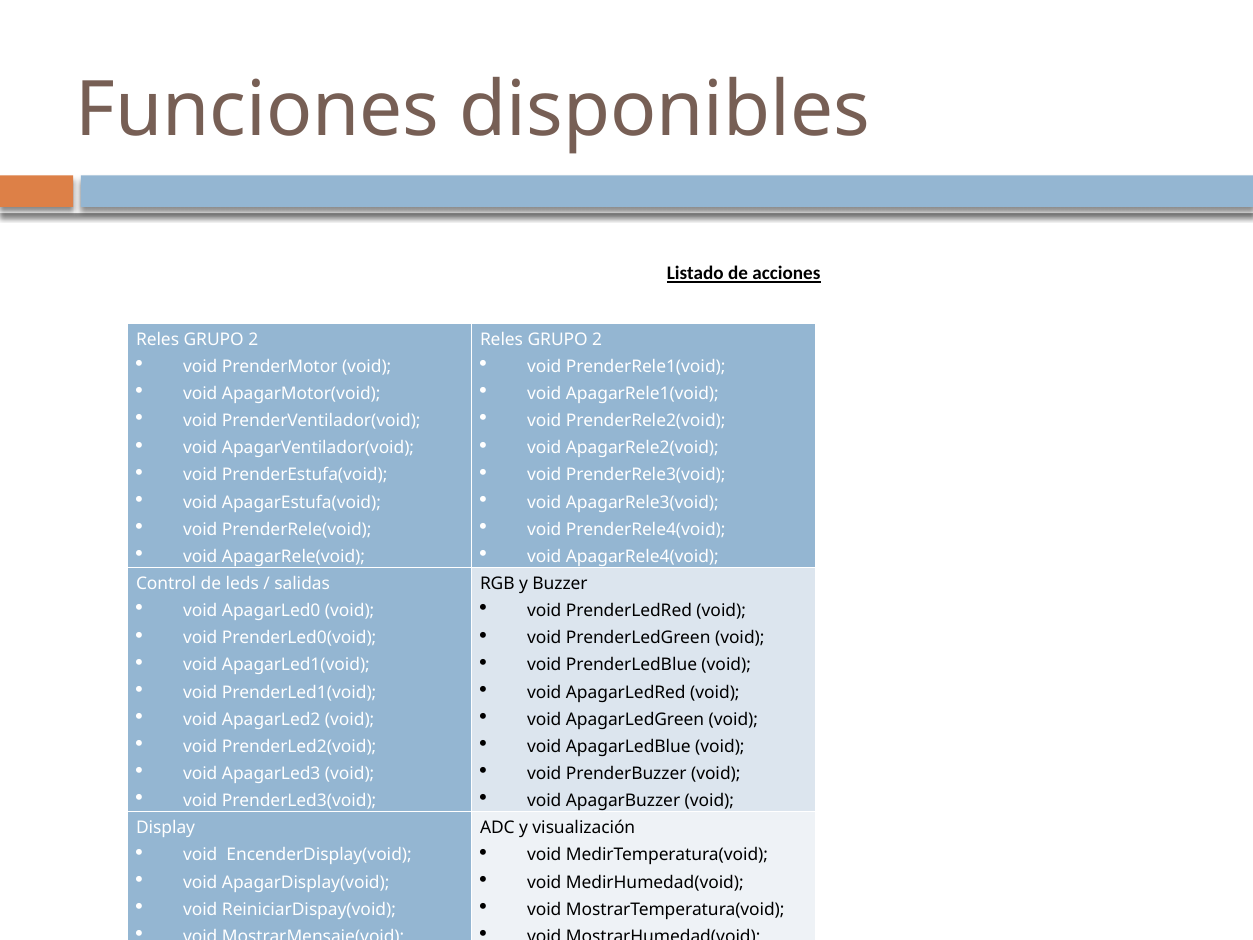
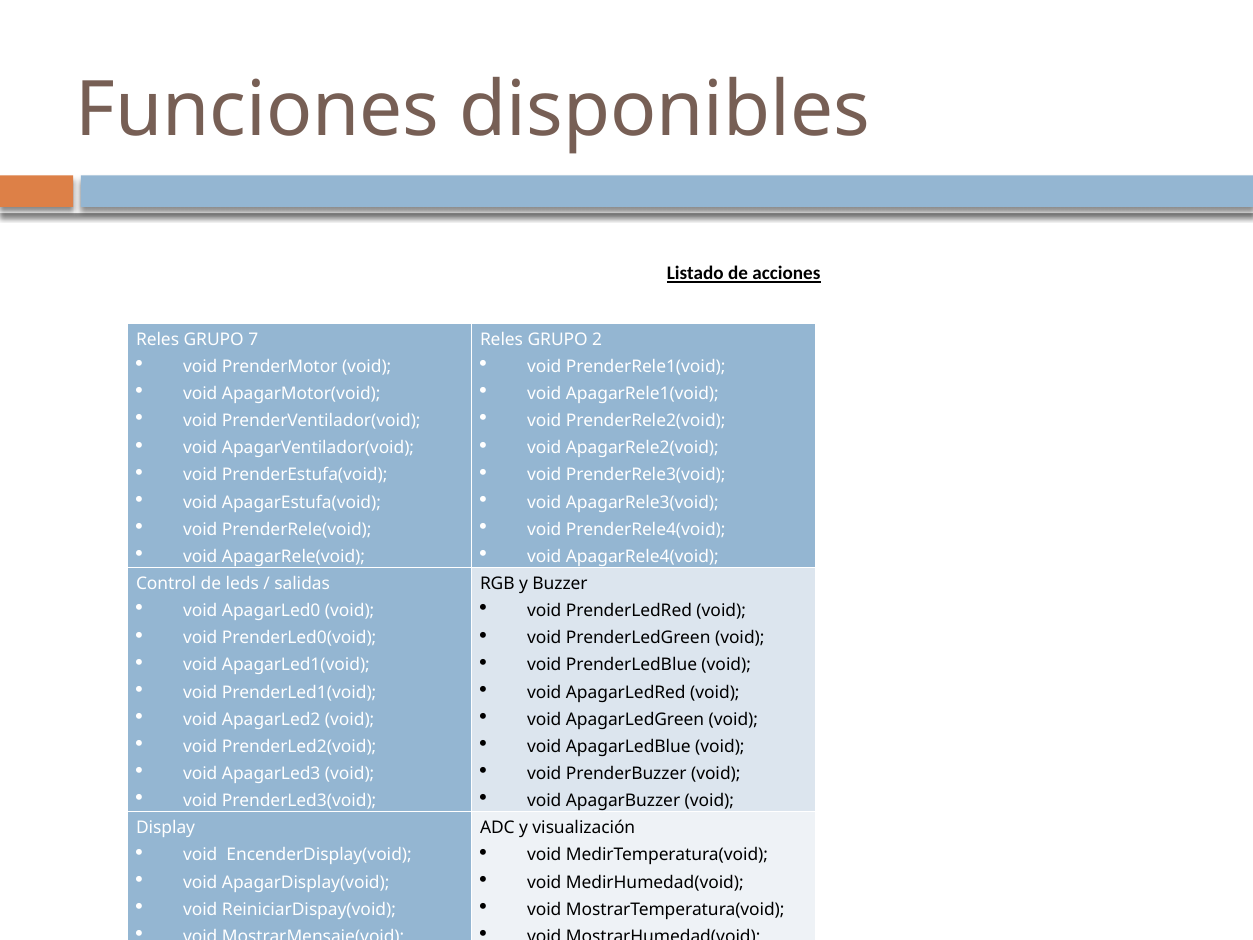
2: 2 -> 7 (253, 339)
